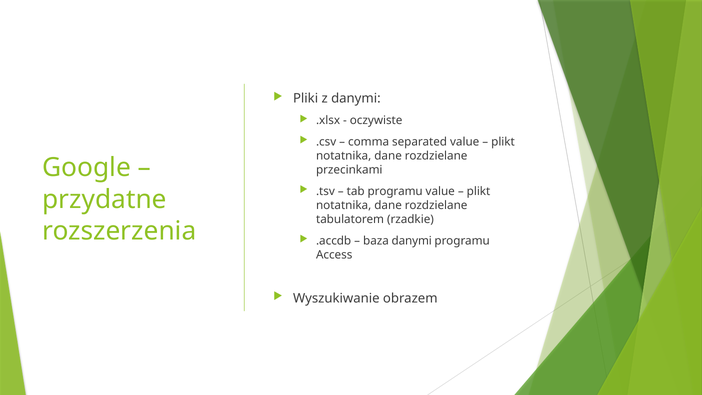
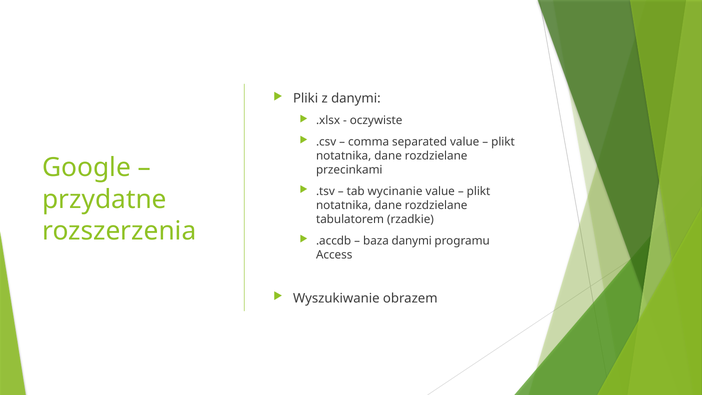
tab programu: programu -> wycinanie (395, 191)
